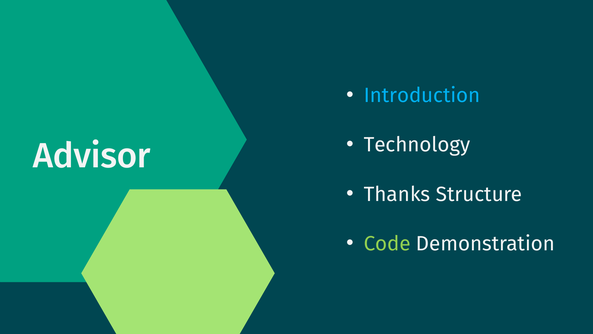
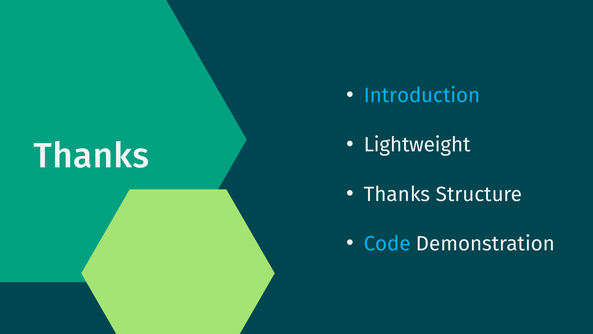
Technology: Technology -> Lightweight (417, 145)
Advisor: Advisor -> Thanks (91, 156)
Code colour: light green -> light blue (387, 243)
